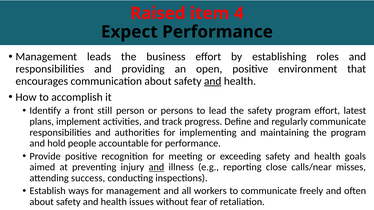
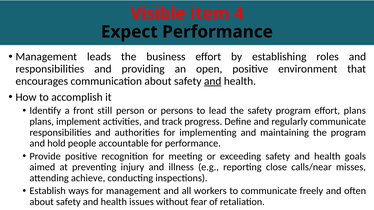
Raised: Raised -> Visible (158, 13)
effort latest: latest -> plans (355, 111)
and underline: present -> none (156, 167)
success: success -> achieve (88, 178)
